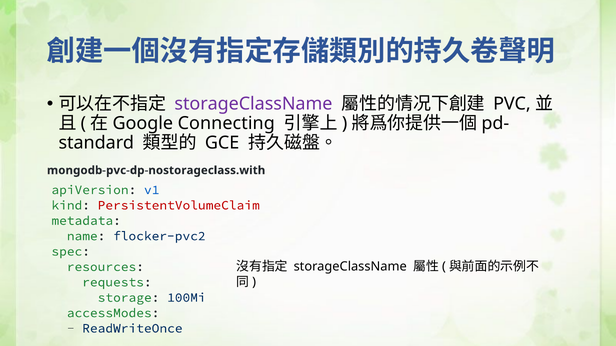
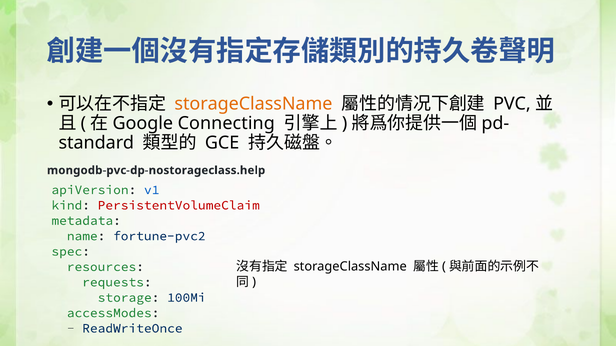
storageClassName colour: purple -> orange (253, 104)
mongodb-pvc-dp-nostorageclass.with: mongodb-pvc-dp-nostorageclass.with -> mongodb-pvc-dp-nostorageclass.help (156, 171)
flocker-pvc2: flocker-pvc2 -> fortune-pvc2 (159, 236)
